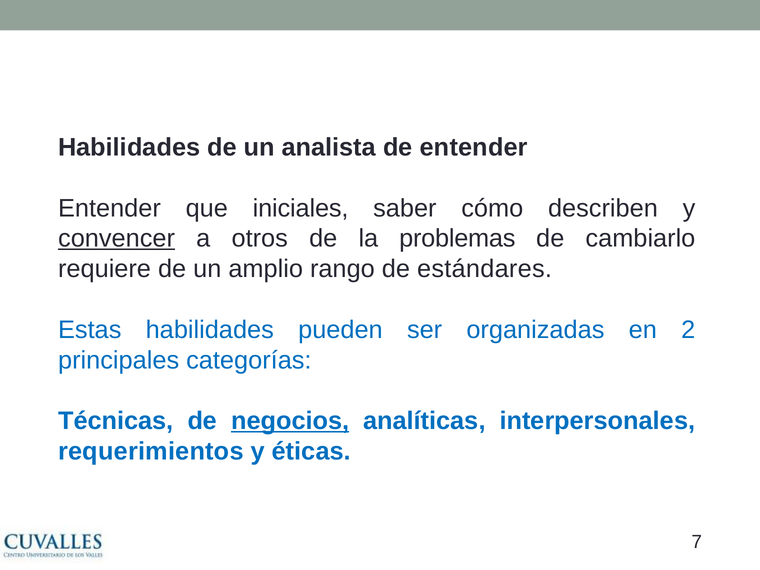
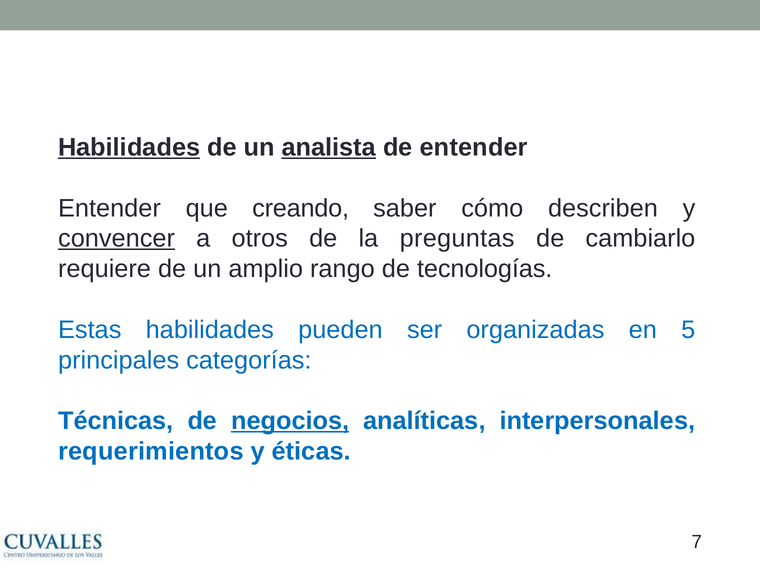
Habilidades underline: none -> present (129, 147)
analista underline: none -> present (329, 147)
iniciales: iniciales -> creando (301, 208)
problemas: problemas -> preguntas (457, 239)
estándares: estándares -> tecnologías (485, 269)
2: 2 -> 5 (688, 330)
